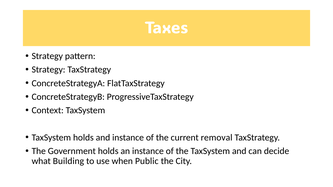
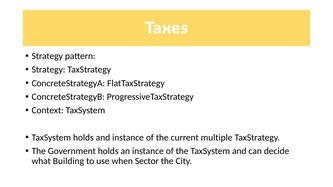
removal: removal -> multiple (217, 138)
Public: Public -> Sector (147, 161)
